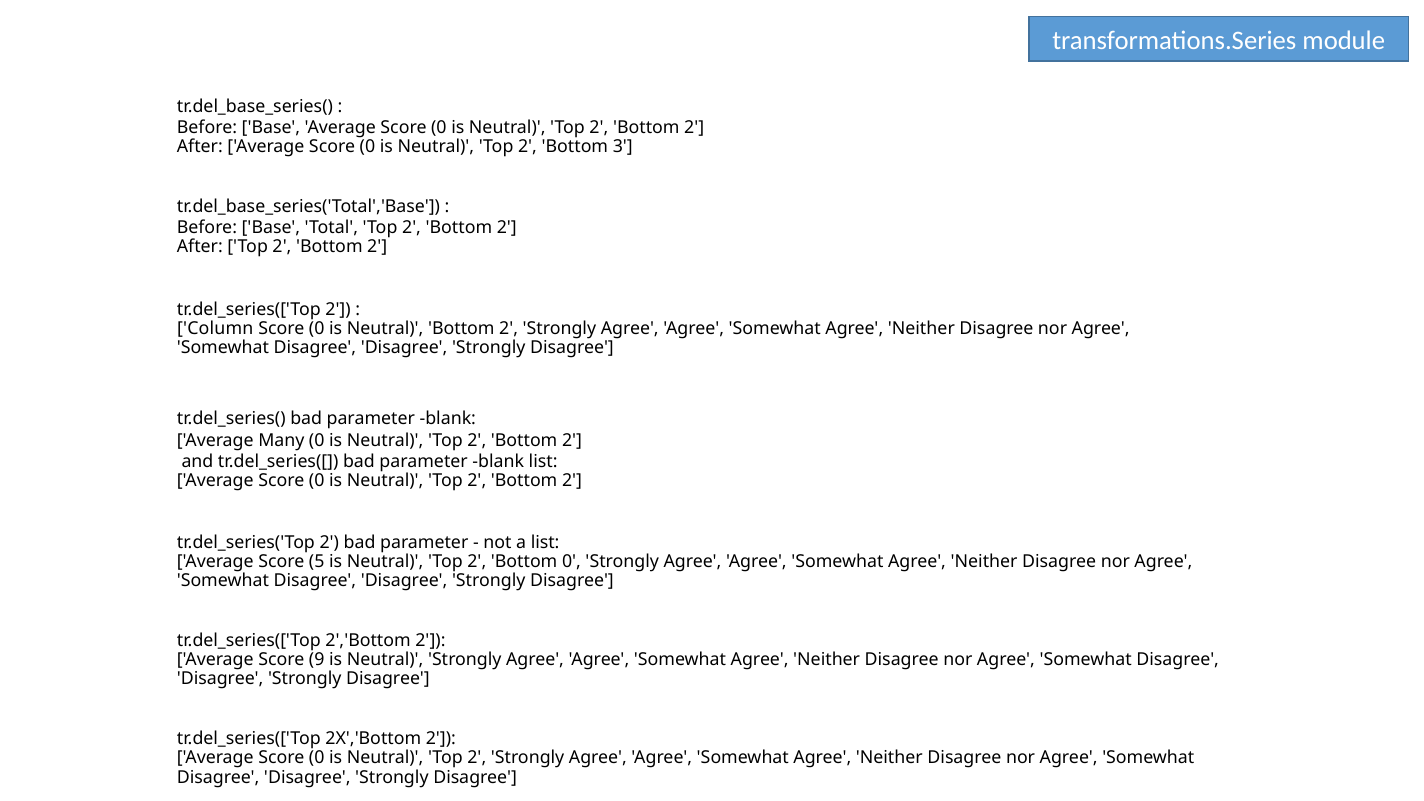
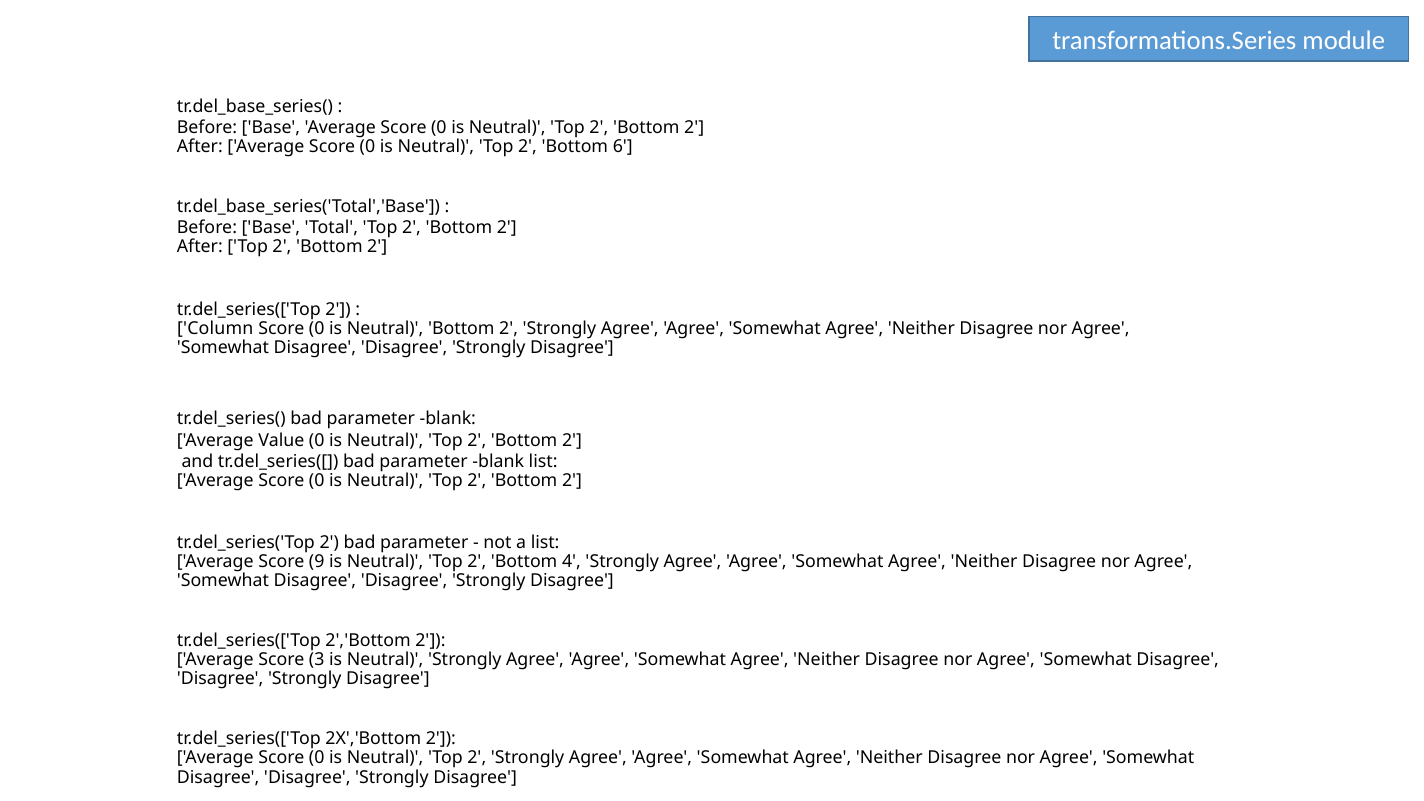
3: 3 -> 6 (623, 147)
Many: Many -> Value (281, 440)
5: 5 -> 9 (317, 562)
Bottom 0: 0 -> 4 (571, 562)
9: 9 -> 3 (317, 660)
